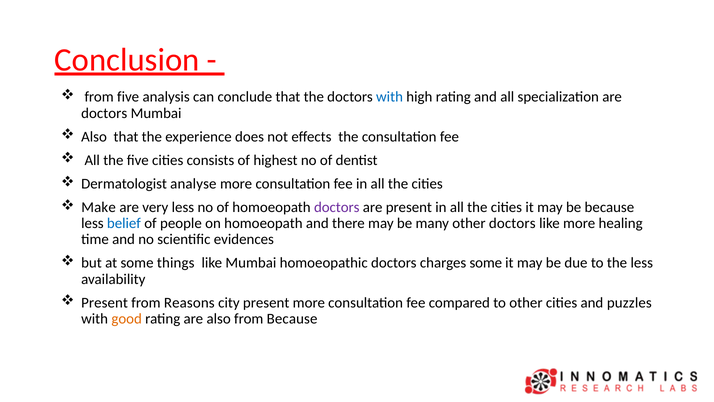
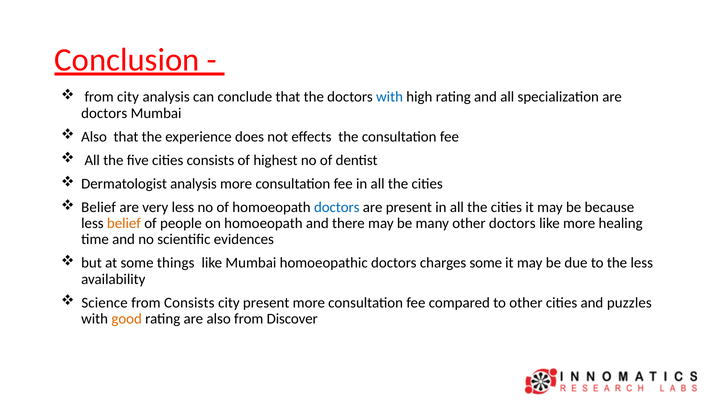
from five: five -> city (128, 97)
Dermatologist analyse: analyse -> analysis (194, 184)
Make: Make -> Belief (99, 207)
doctors colour: purple -> blue (337, 207)
belief colour: blue -> orange (124, 223)
Present: Present -> Science (105, 302)
from Reasons: Reasons -> Consists (189, 302)
from Because: Because -> Discover (292, 319)
